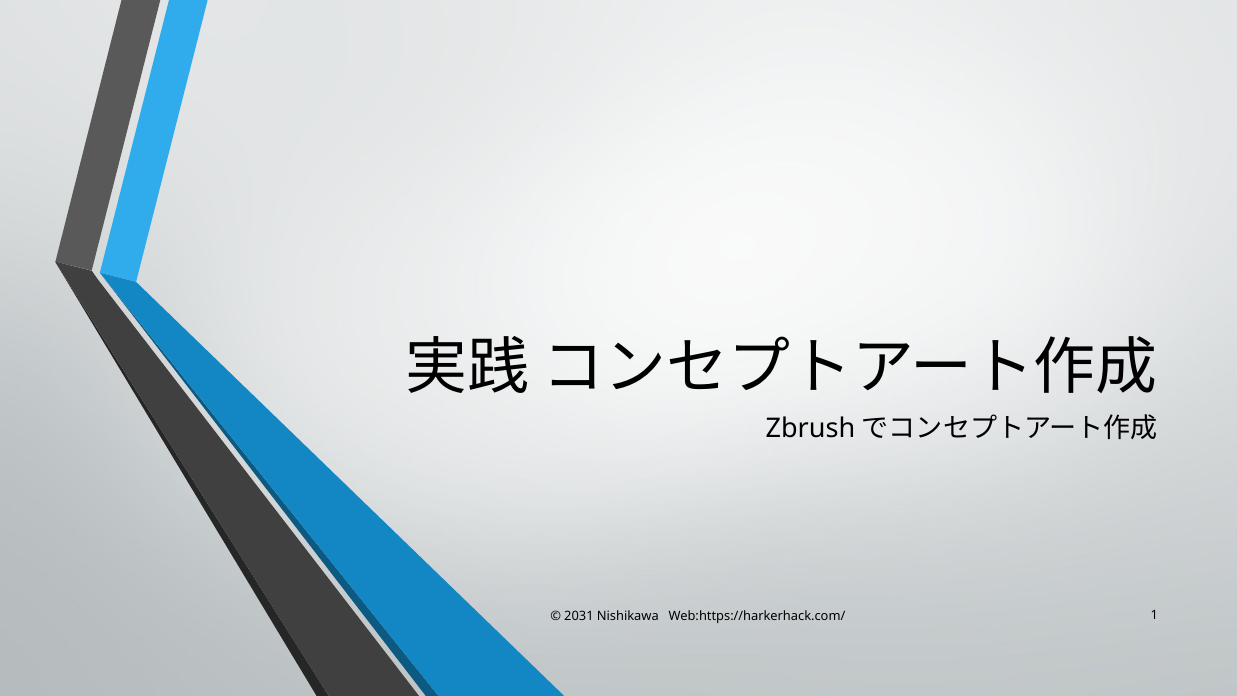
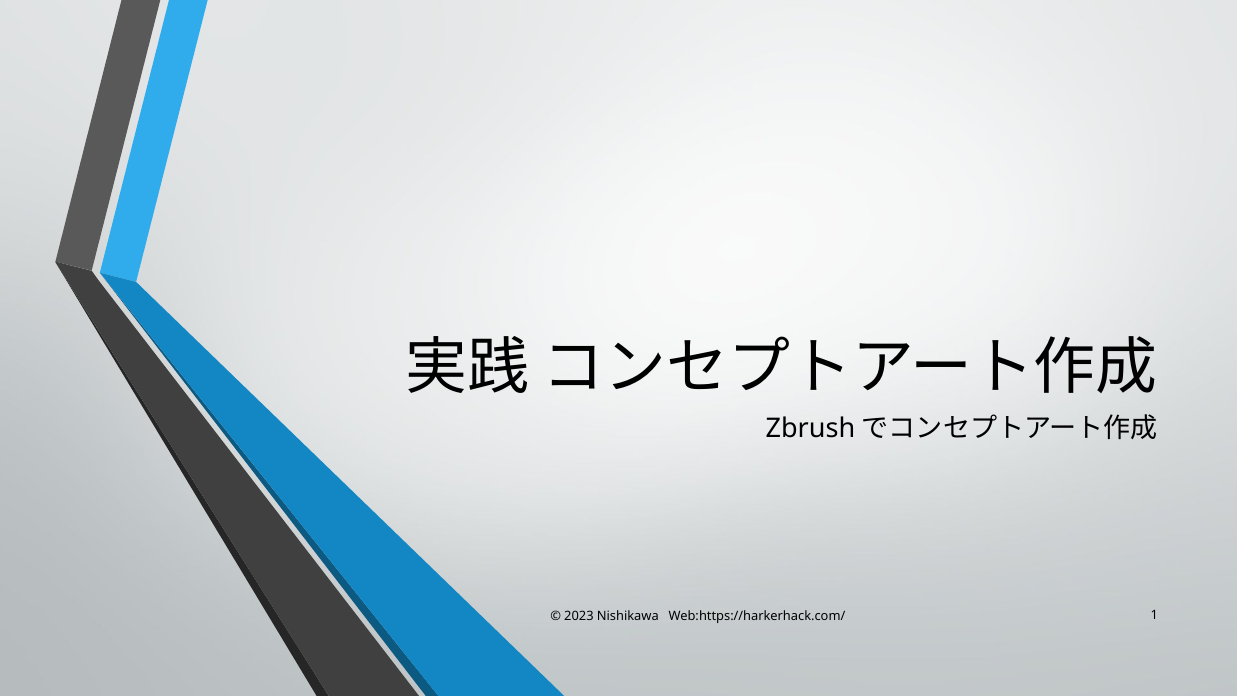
2031: 2031 -> 2023 (579, 616)
